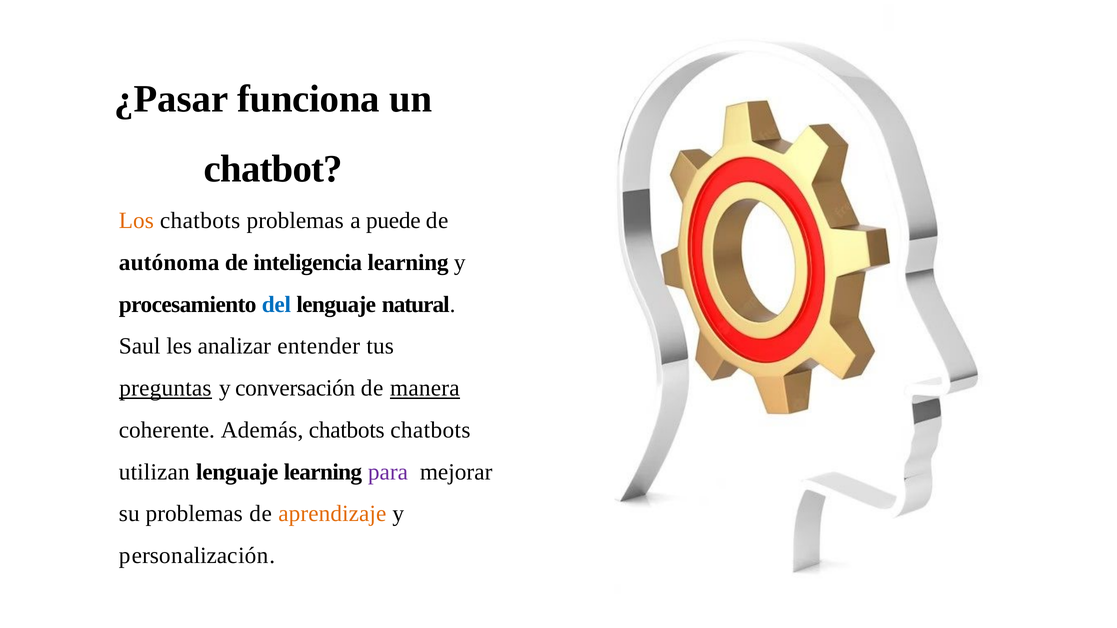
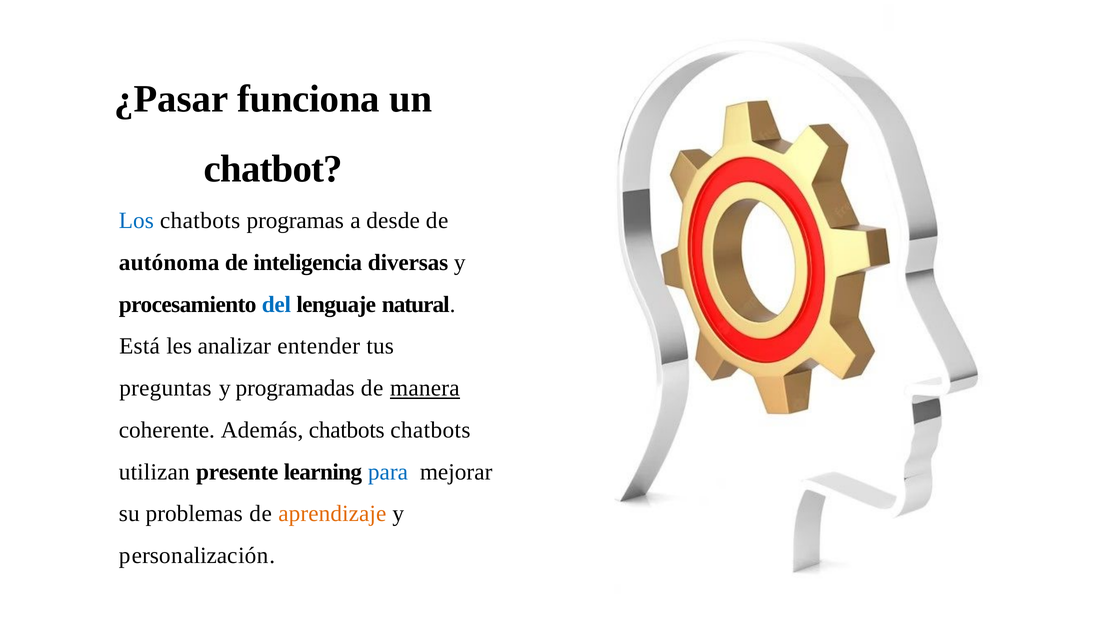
Los colour: orange -> blue (136, 221)
chatbots problemas: problemas -> programas (295, 221)
puede: puede -> desde (393, 221)
inteligencia learning: learning -> diversas (408, 263)
Saul: Saul -> Está (140, 346)
preguntas underline: present -> none (165, 388)
conversación: conversación -> programadas (295, 388)
utilizan lenguaje: lenguaje -> presente (237, 472)
para colour: purple -> blue (388, 472)
